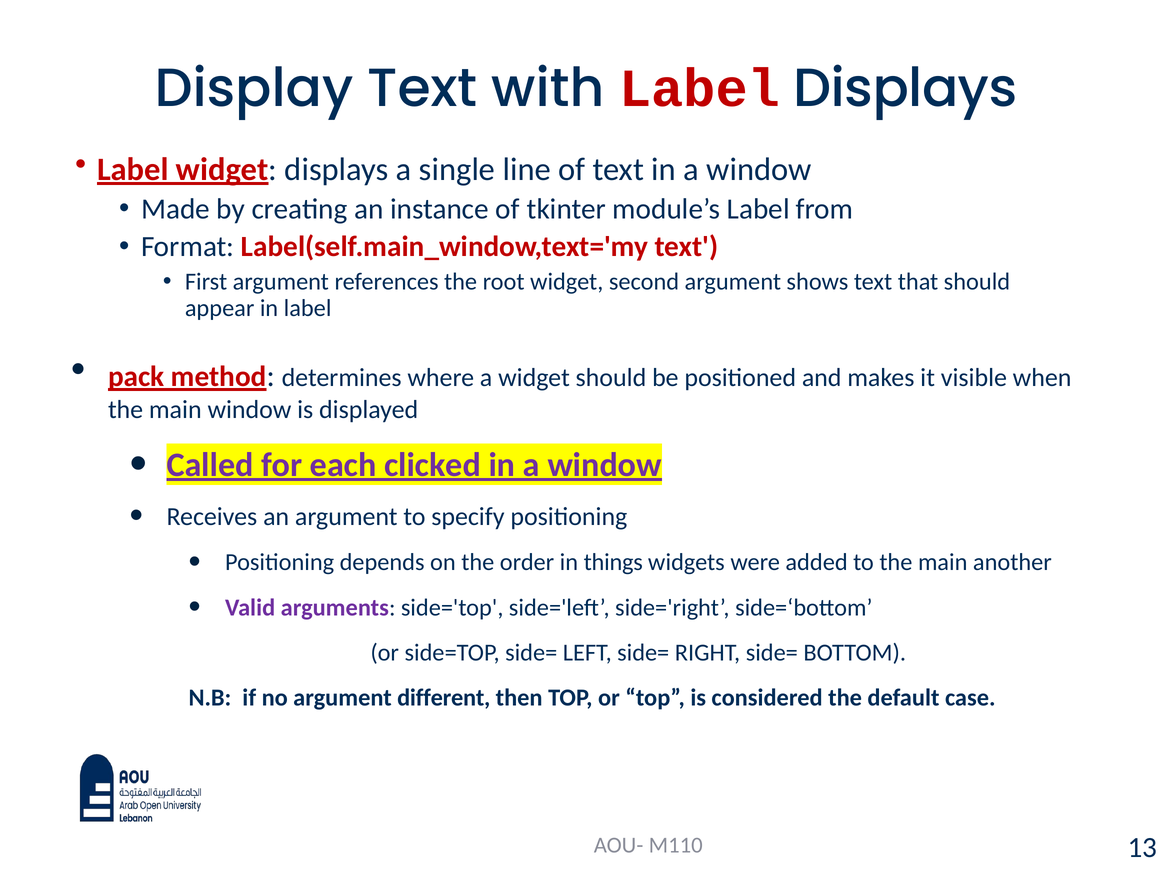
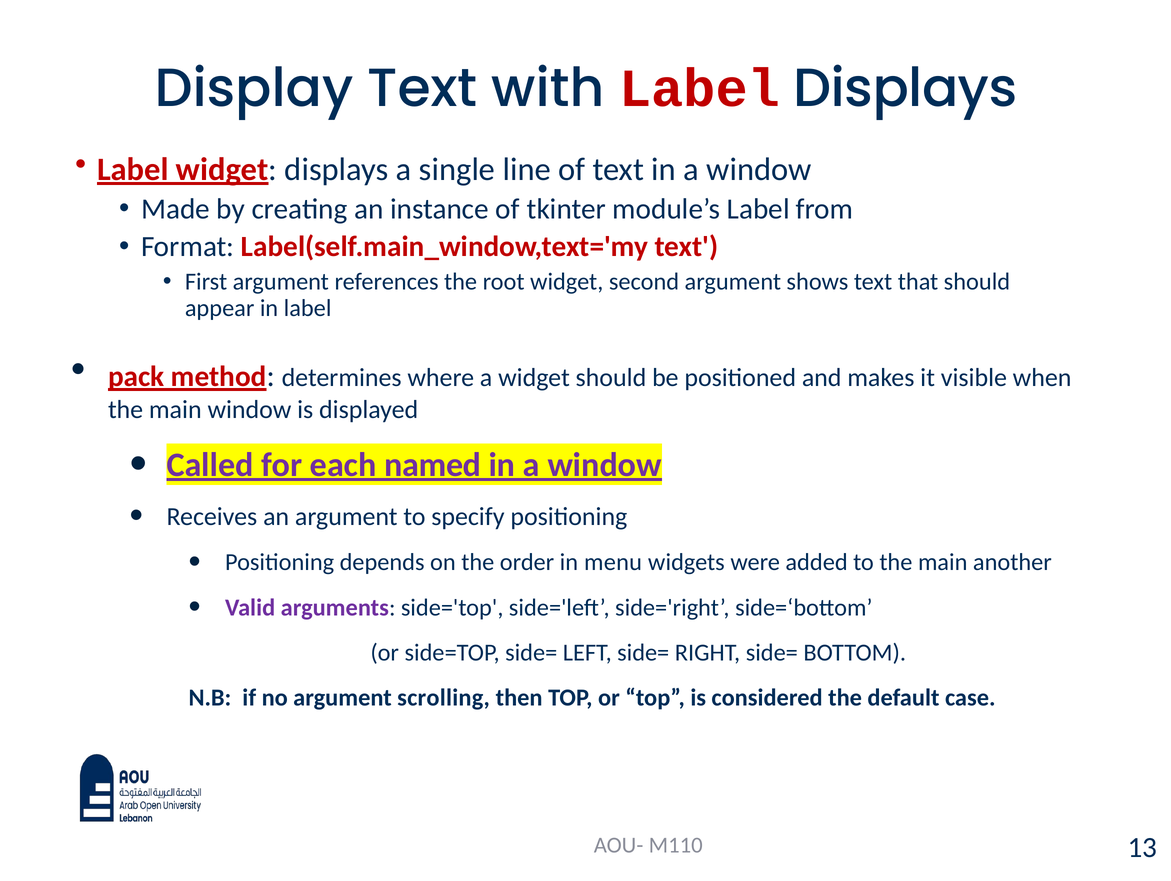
clicked: clicked -> named (433, 465)
things: things -> menu (613, 562)
different: different -> scrolling (444, 697)
